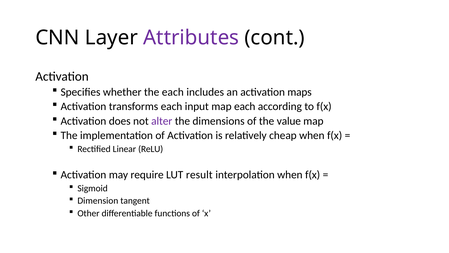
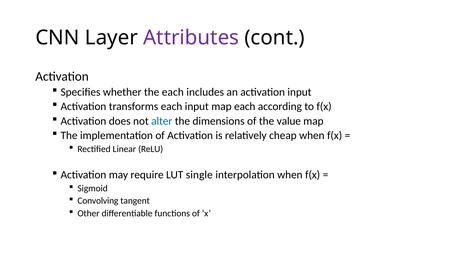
activation maps: maps -> input (299, 92)
alter colour: purple -> blue (162, 121)
result: result -> single (199, 175)
Dimension: Dimension -> Convolving (98, 201)
